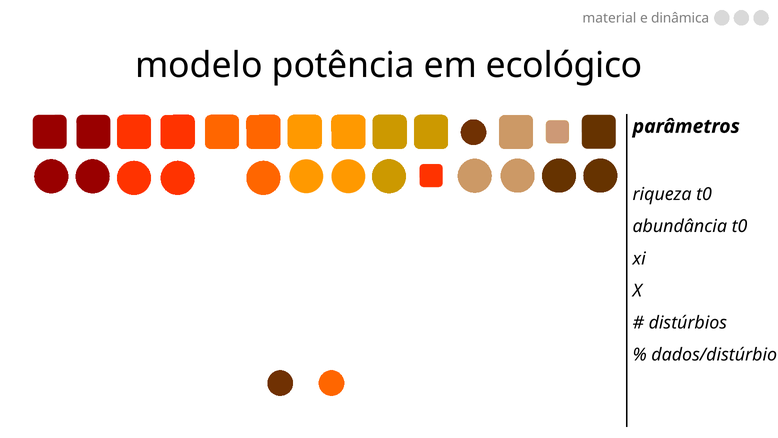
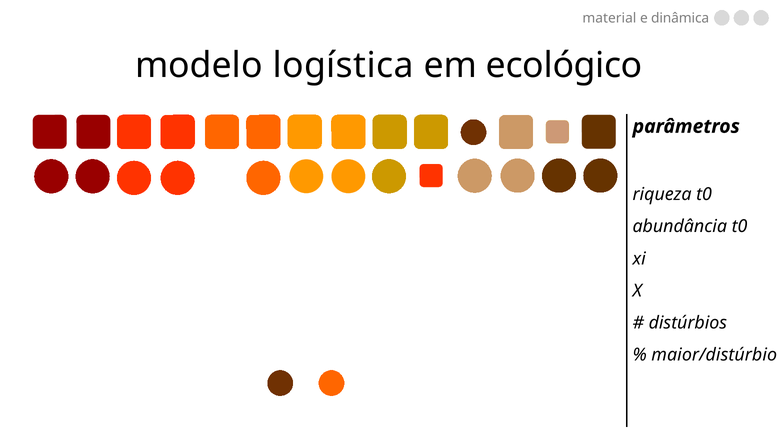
potência: potência -> logística (343, 65)
dados/distúrbio: dados/distúrbio -> maior/distúrbio (714, 355)
